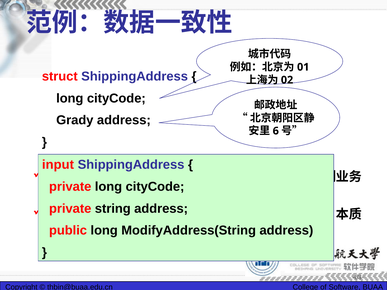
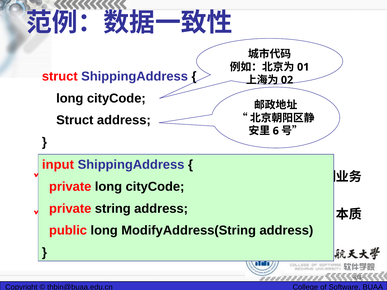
Grady: Grady -> Struct (75, 120)
